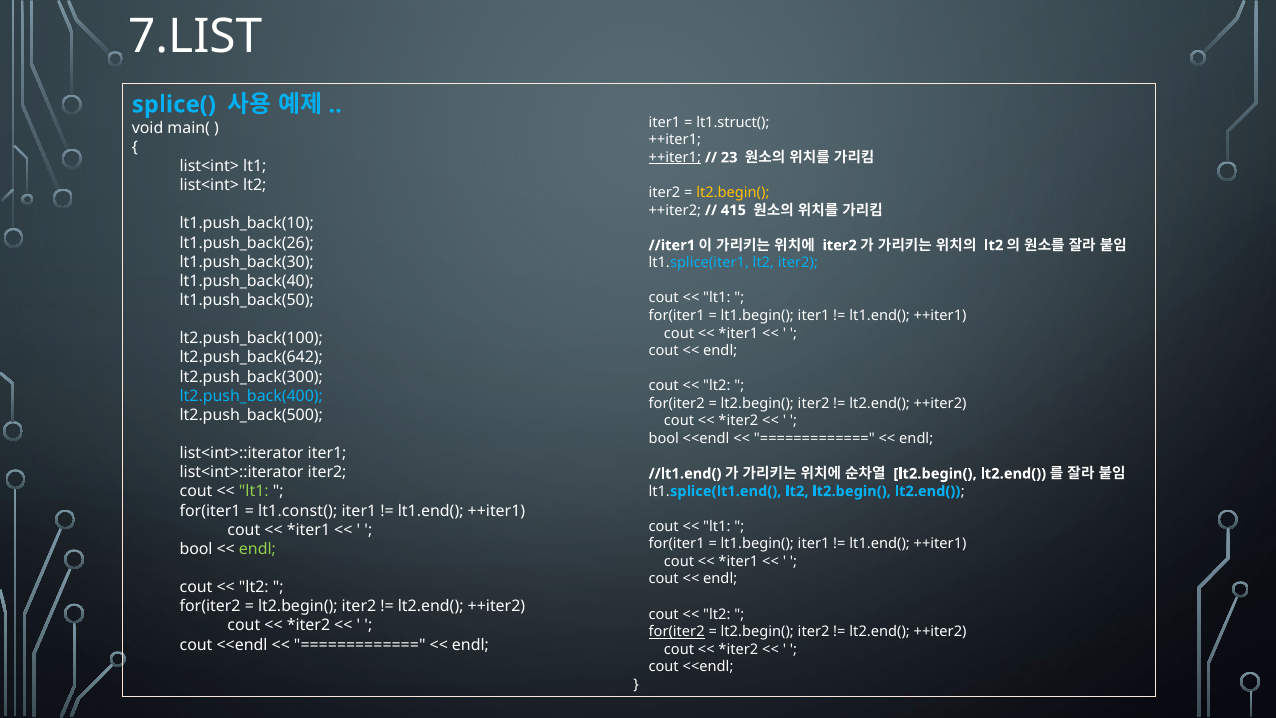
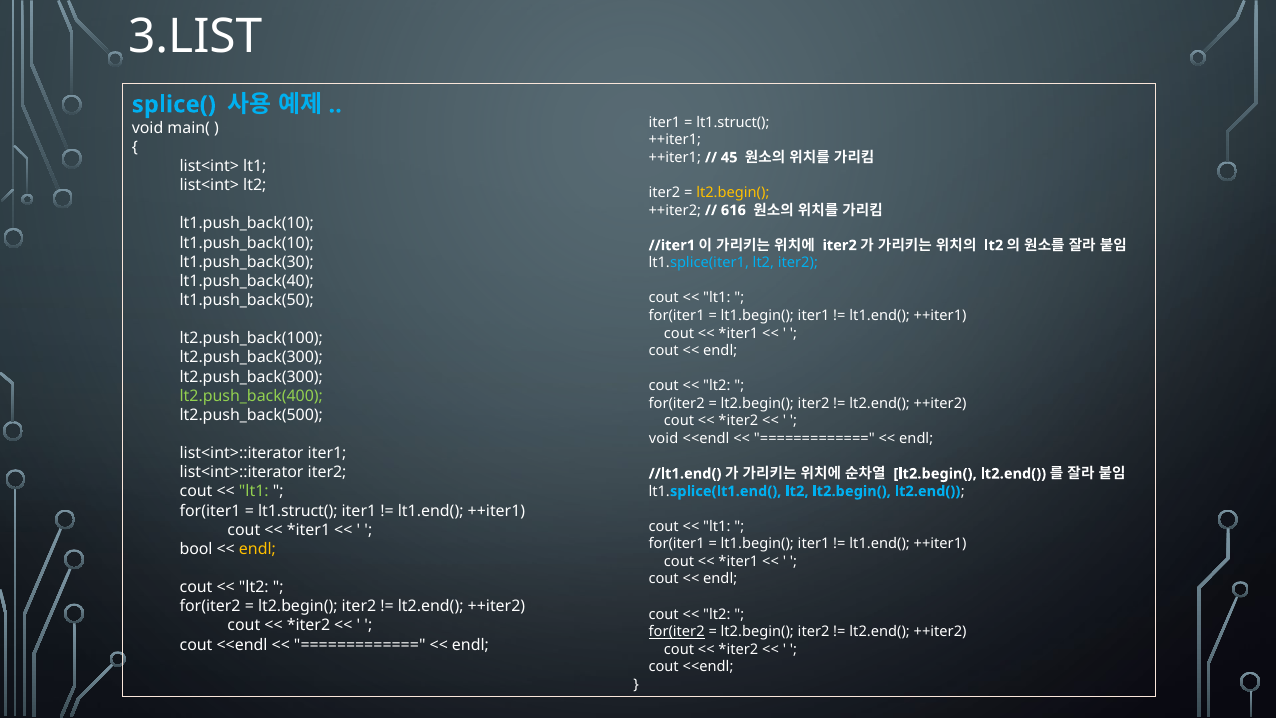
7.LIST: 7.LIST -> 3.LIST (195, 37)
++iter1 underline: present -> none (675, 157)
23: 23 -> 45 (729, 157)
415: 415 -> 616 (733, 210)
lt1.push_back(26: lt1.push_back(26 -> lt1.push_back(10 (247, 243)
lt2.push_back(642: lt2.push_back(642 -> lt2.push_back(300 (251, 357)
lt2.push_back(400 colour: light blue -> light green (251, 396)
bool: bool -> void (664, 438)
lt1.const(: lt1.const( -> lt1.struct( (298, 511)
endl colour: light green -> yellow (257, 549)
